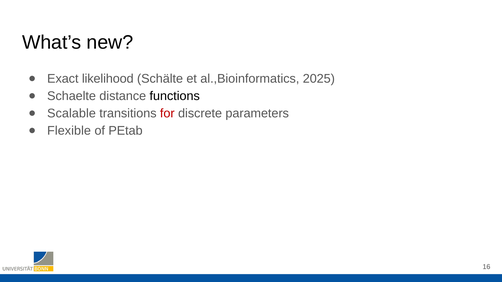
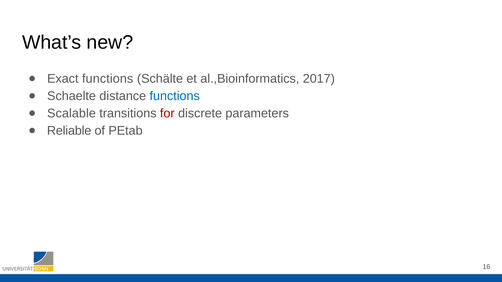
Exact likelihood: likelihood -> functions (108, 79)
2025: 2025 -> 2017 (319, 79)
functions colour: black -> blue (175, 96)
Flexible: Flexible -> Reliable (69, 131)
